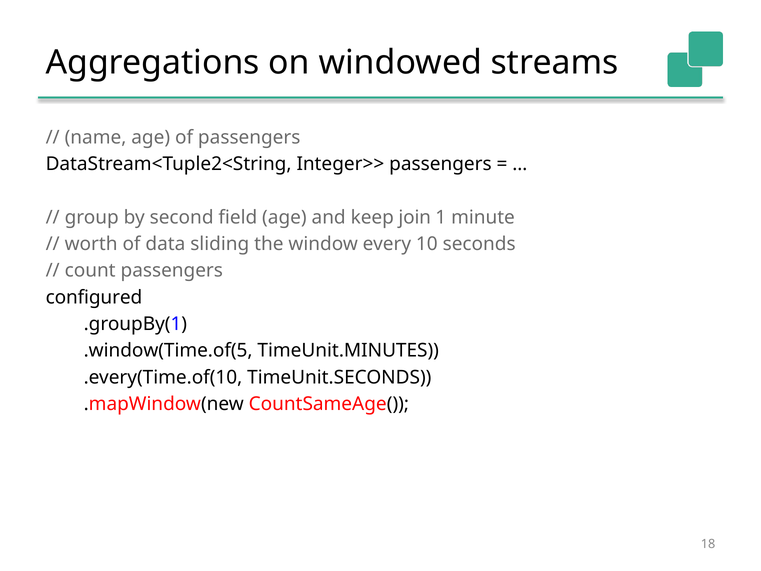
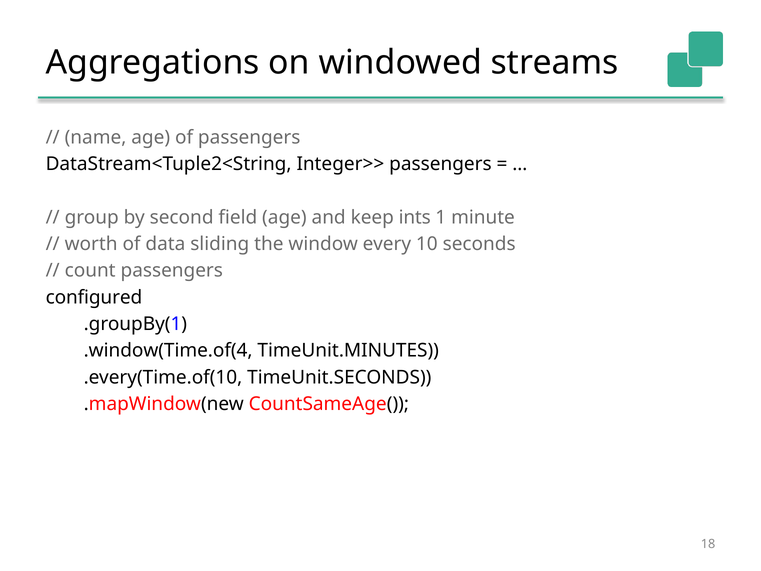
join: join -> ints (415, 217)
.window(Time.of(5: .window(Time.of(5 -> .window(Time.of(4 (168, 350)
